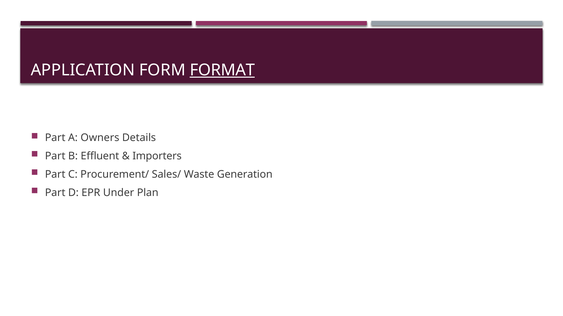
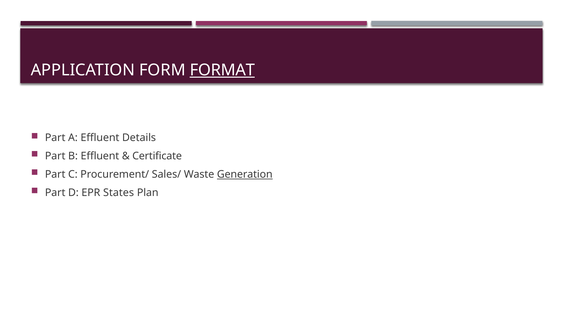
A Owners: Owners -> Effluent (100, 138)
Importers: Importers -> Certificate (157, 156)
Generation underline: none -> present (245, 175)
Under: Under -> States (119, 193)
